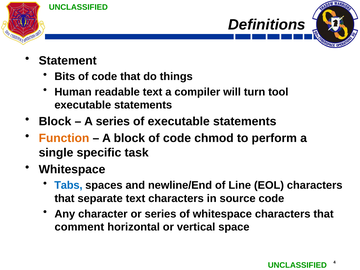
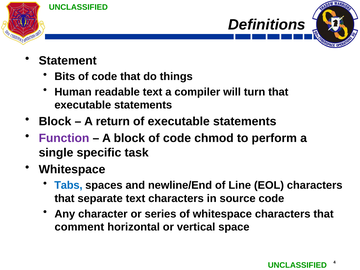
turn tool: tool -> that (278, 92)
A series: series -> return (113, 121)
Function colour: orange -> purple (64, 138)
